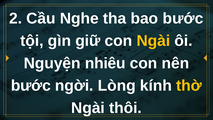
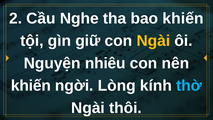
bao bước: bước -> khiến (183, 18)
bước: bước -> khiến (31, 85)
thờ colour: yellow -> light blue (189, 85)
